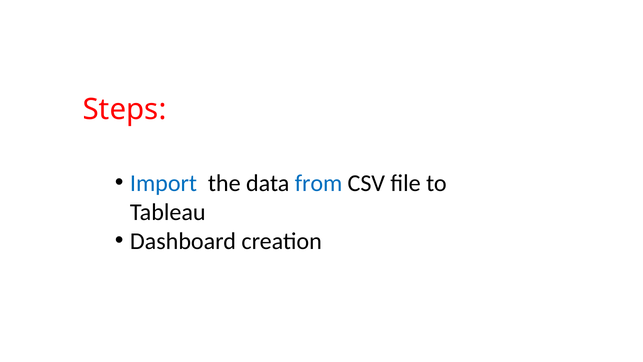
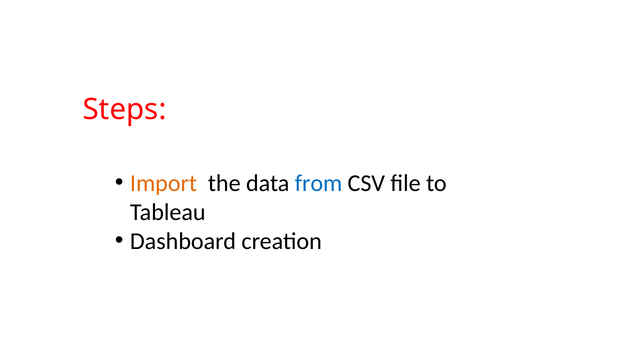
Import colour: blue -> orange (164, 183)
